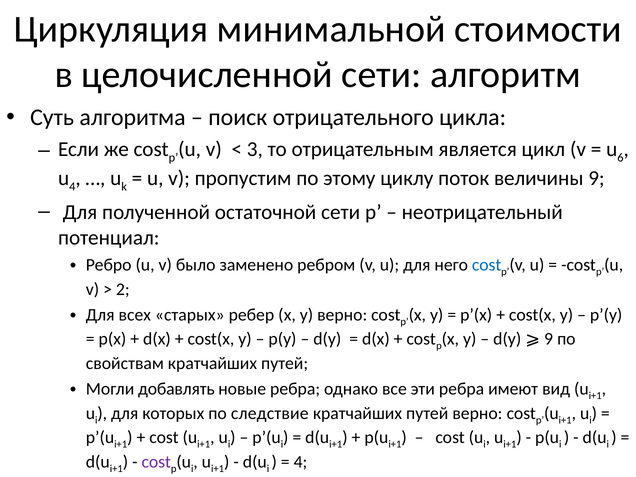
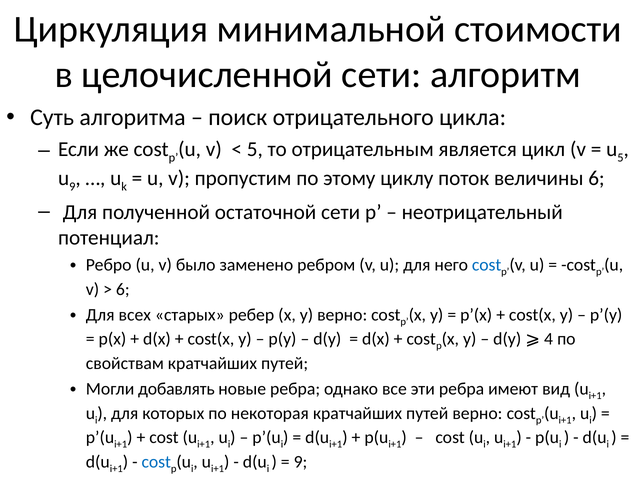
3: 3 -> 5 (255, 149)
u 6: 6 -> 5 (620, 157)
u 4: 4 -> 9 (72, 186)
величины 9: 9 -> 6 (596, 178)
2: 2 -> 6 (123, 289)
9: 9 -> 4 (549, 339)
следствие: следствие -> некоторая (270, 413)
cost colour: purple -> blue (156, 462)
4: 4 -> 9 (300, 462)
